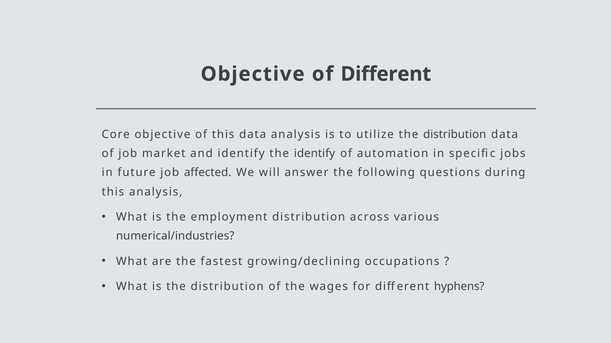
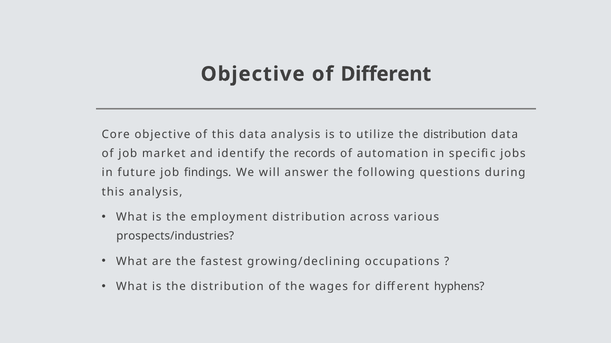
the identify: identify -> records (315, 154)
affected: affected -> findings (208, 173)
numerical/industries: numerical/industries -> prospects/industries (175, 237)
